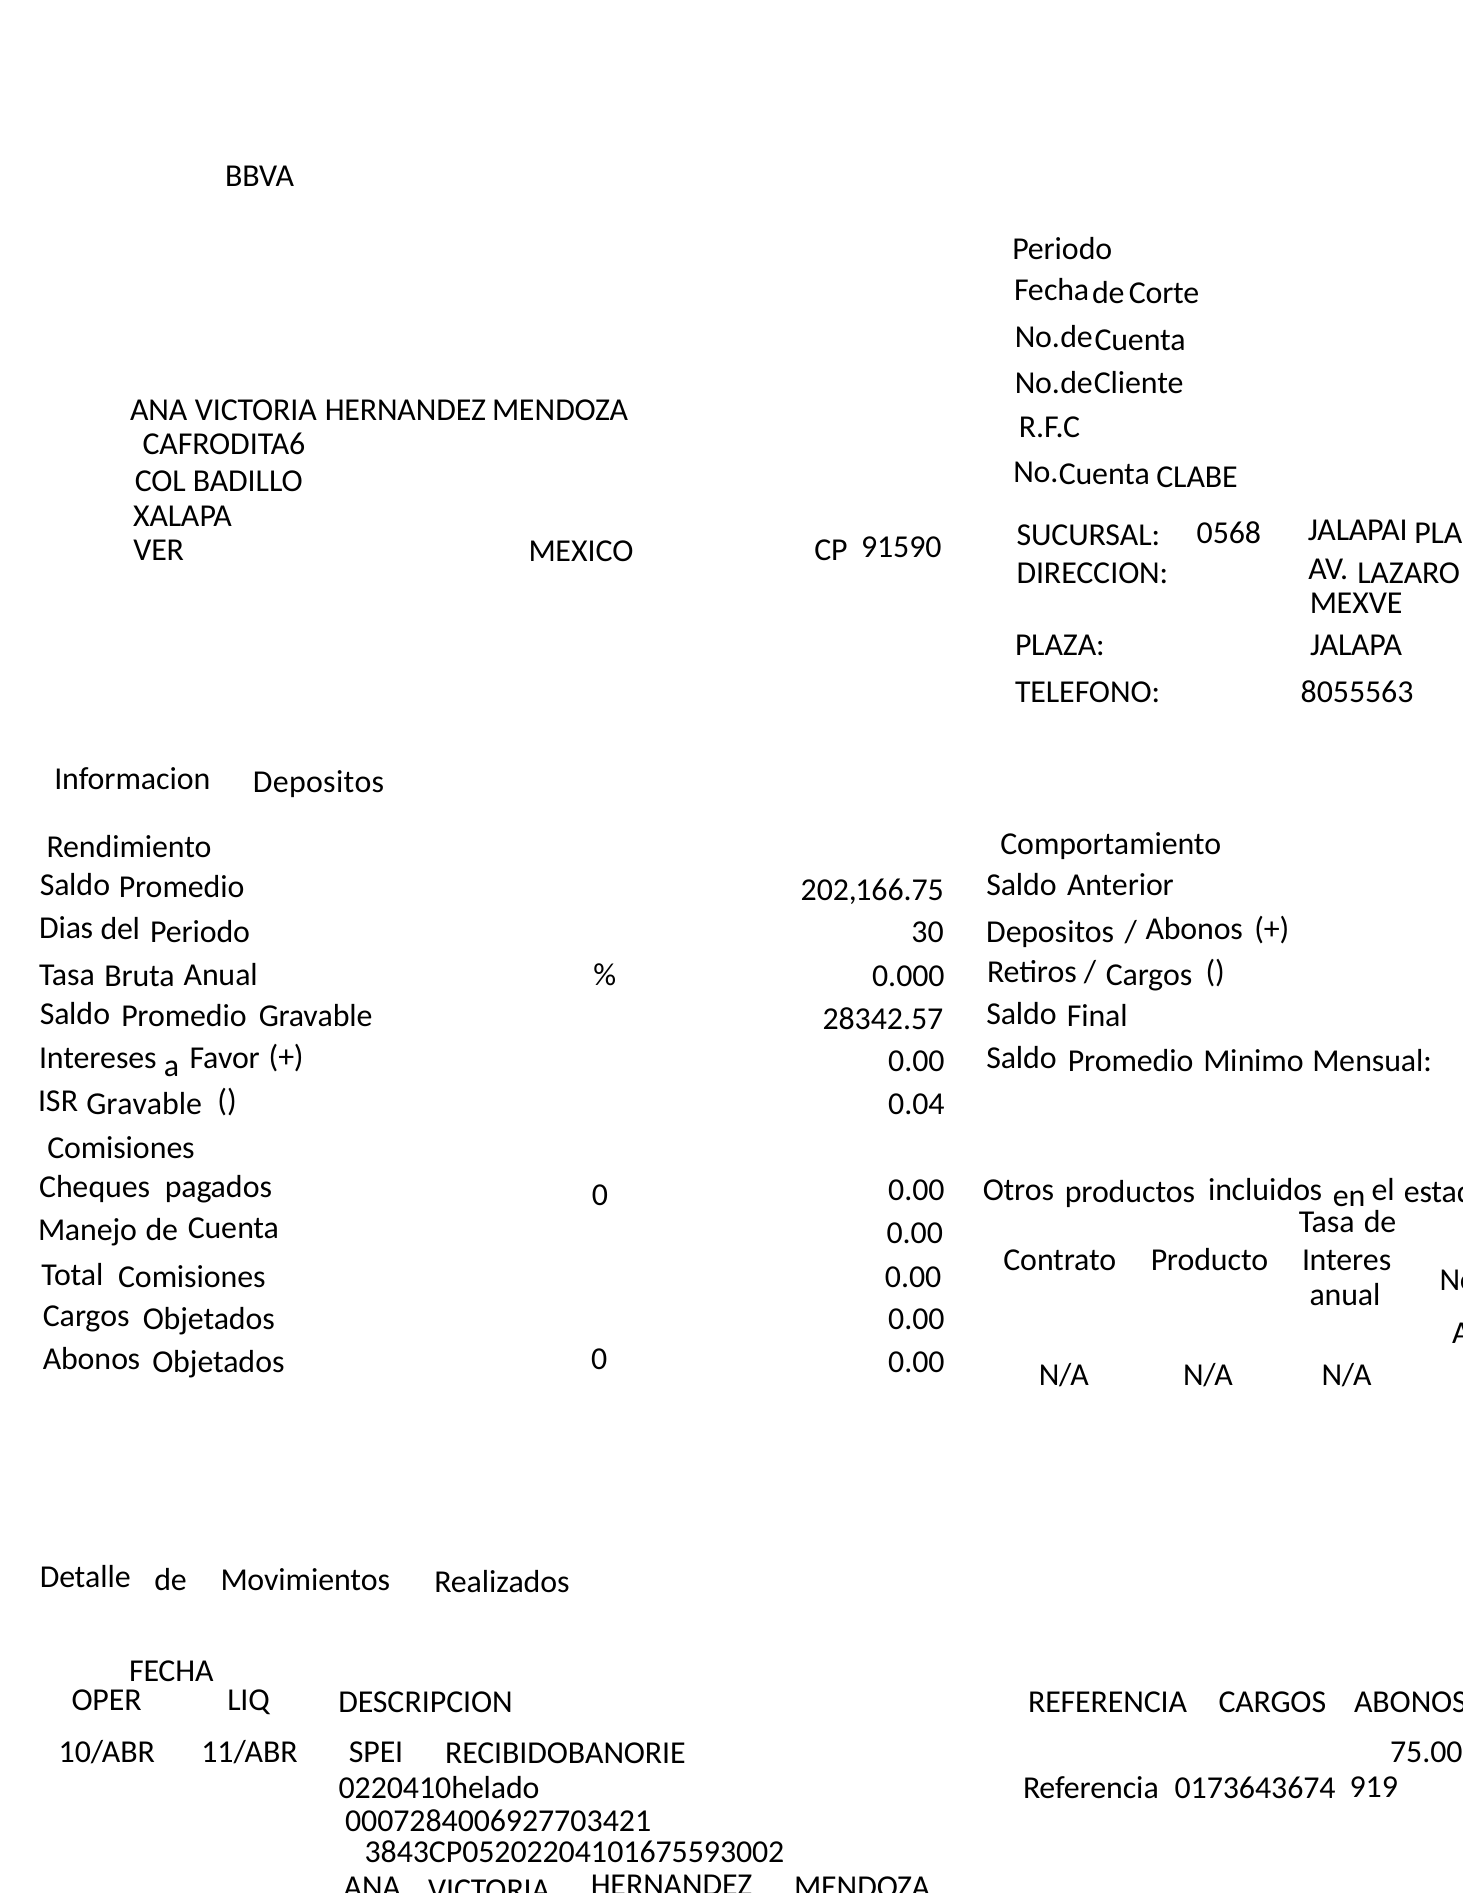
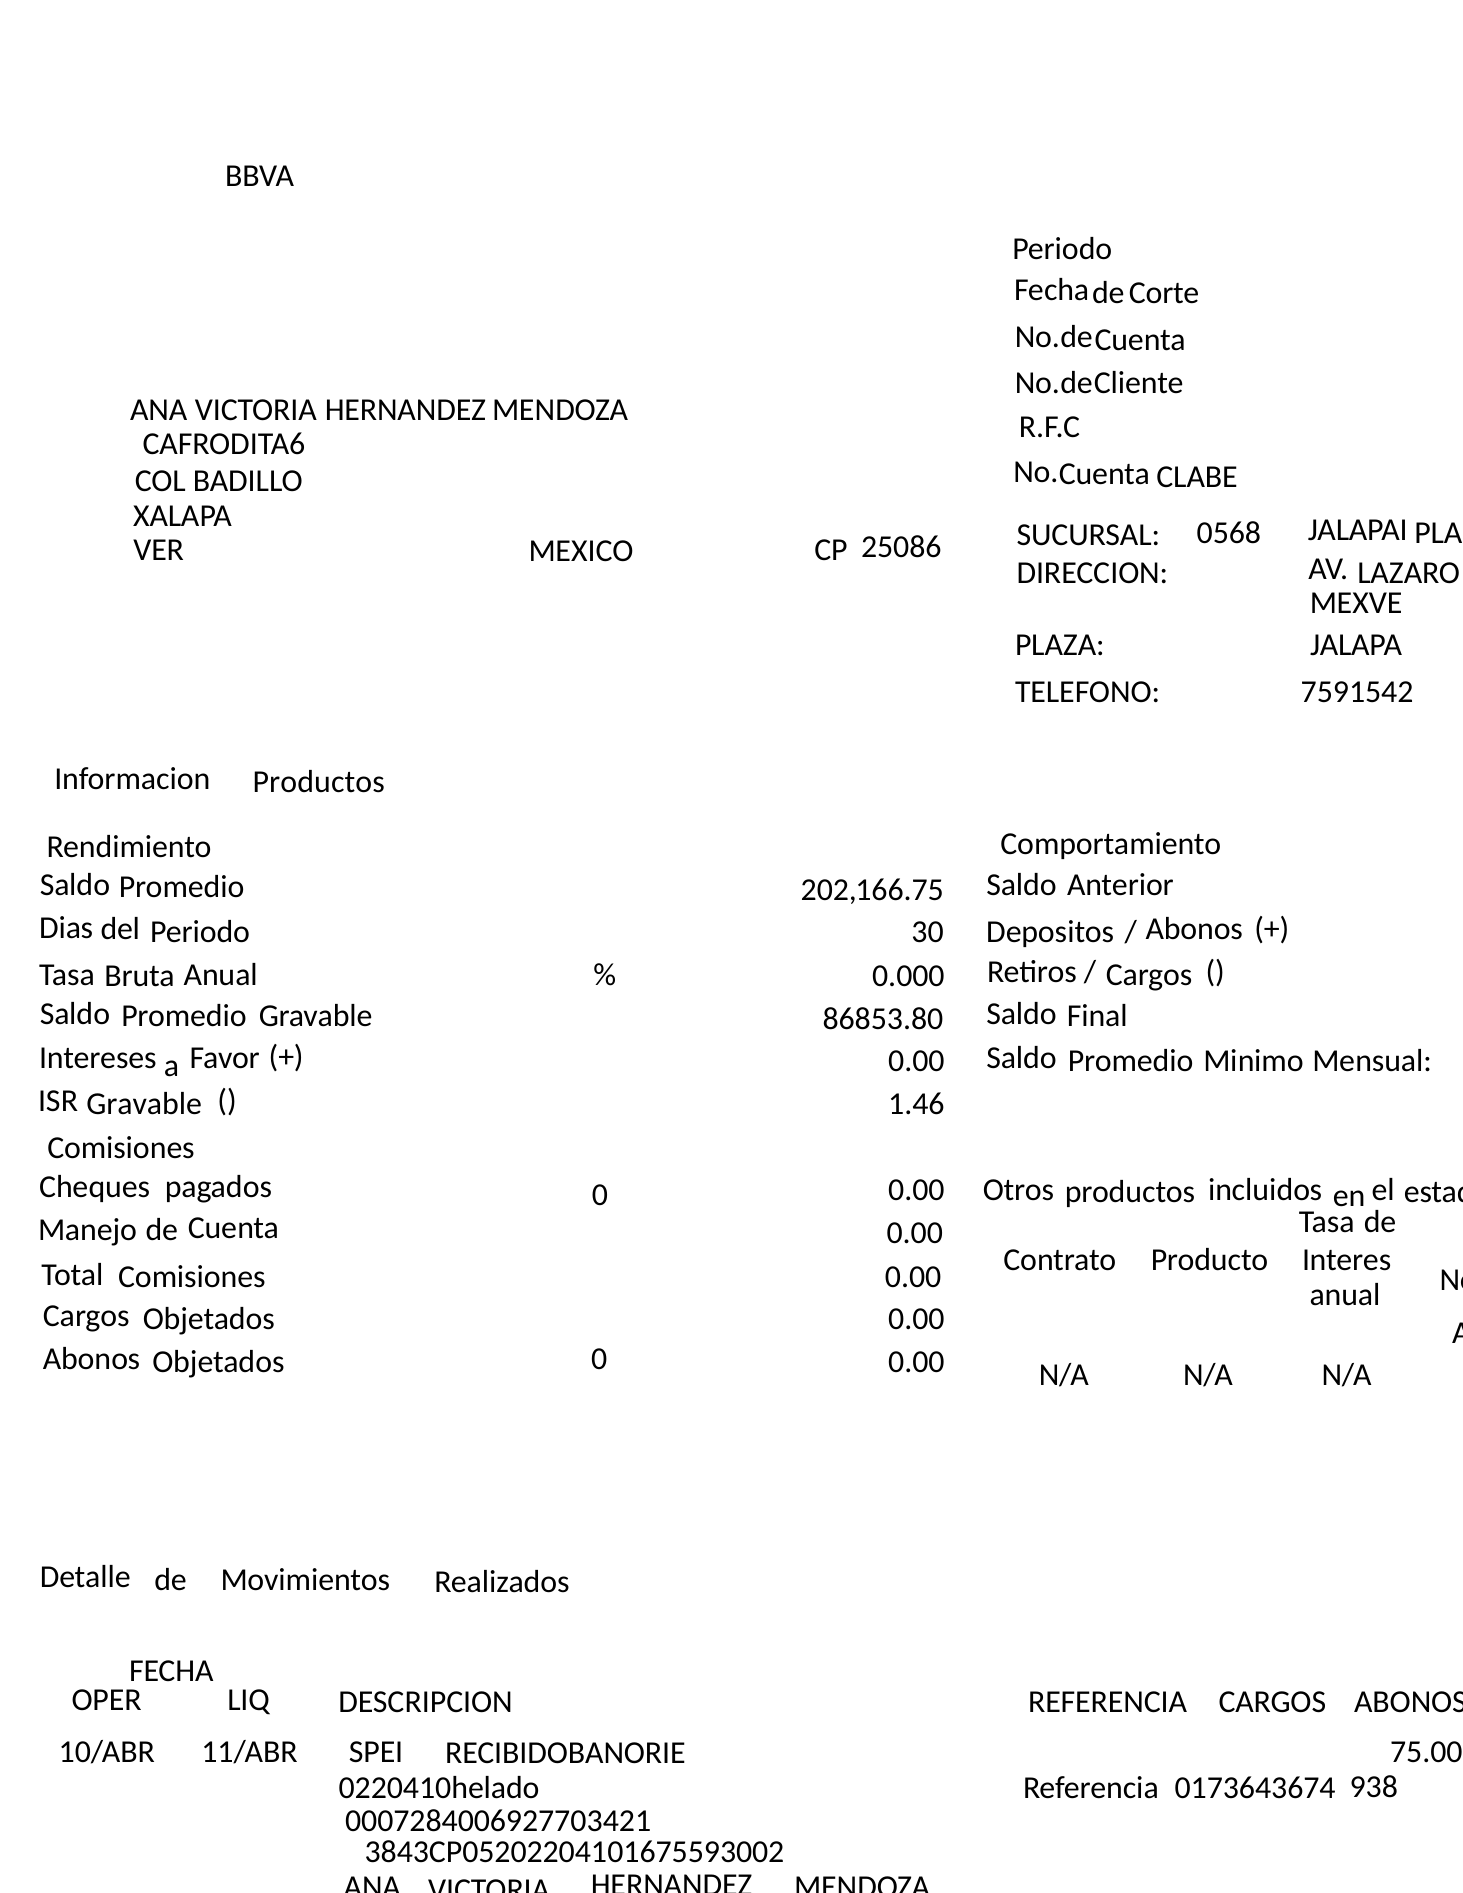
91590: 91590 -> 25086 (901, 547)
8055563: 8055563 -> 7591542 (1357, 692)
Informacion Depositos: Depositos -> Productos (319, 782)
28342.57: 28342.57 -> 86853.80 (883, 1019)
0.04: 0.04 -> 1.46 (916, 1104)
919: 919 -> 938 (1374, 1787)
